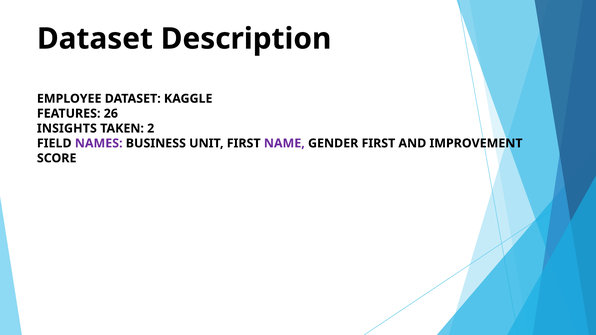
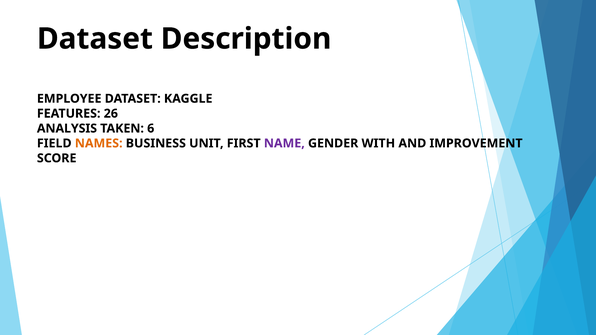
INSIGHTS: INSIGHTS -> ANALYSIS (67, 129)
2: 2 -> 6 (151, 129)
NAMES colour: purple -> orange (99, 143)
GENDER FIRST: FIRST -> WITH (378, 143)
